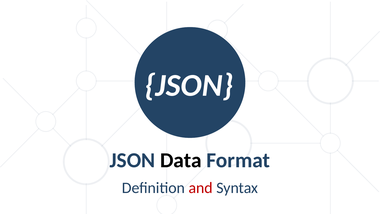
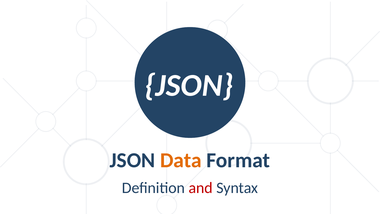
Data colour: black -> orange (181, 160)
